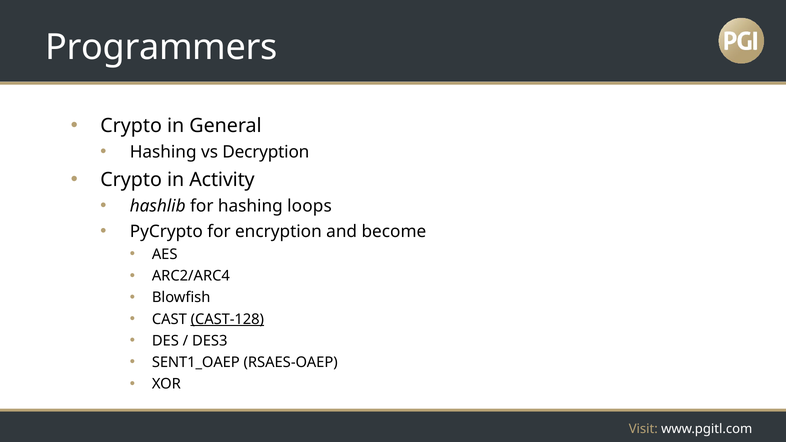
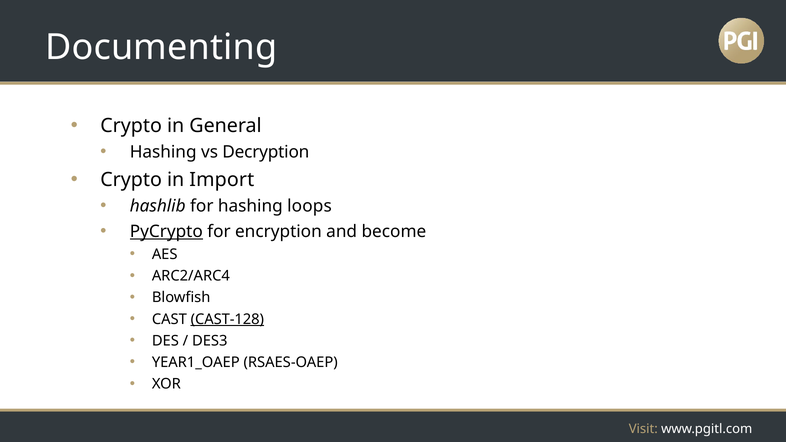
Programmers: Programmers -> Documenting (161, 47)
Activity: Activity -> Import (222, 180)
PyCrypto underline: none -> present (166, 232)
SENT1_OAEP: SENT1_OAEP -> YEAR1_OAEP (196, 363)
